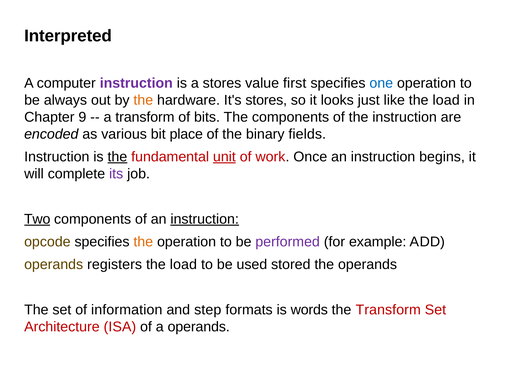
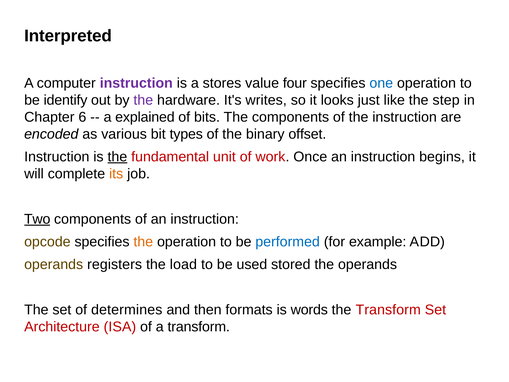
first: first -> four (295, 83)
always: always -> identify (66, 100)
the colour: orange -> purple (143, 100)
It's stores: stores -> writes (266, 100)
like the load: load -> step (446, 100)
9: 9 -> 6 (82, 117)
a transform: transform -> explained (145, 117)
place: place -> types (186, 134)
fields: fields -> offset (307, 134)
unit underline: present -> none (224, 157)
its colour: purple -> orange (116, 174)
instruction underline: present -> none (205, 219)
performed colour: purple -> blue (288, 242)
information: information -> determines (127, 310)
step: step -> then (208, 310)
a operands: operands -> transform (199, 327)
